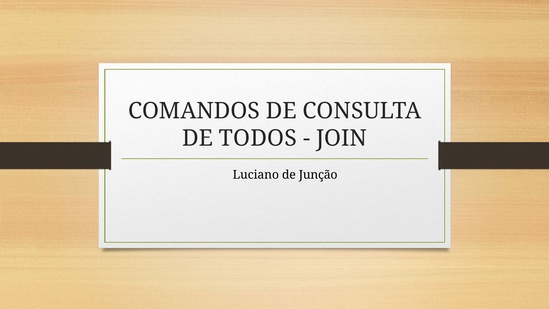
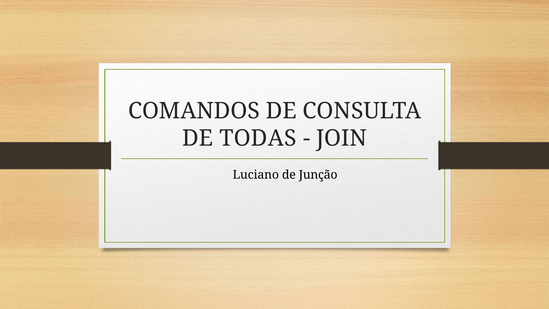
TODOS: TODOS -> TODAS (258, 138)
